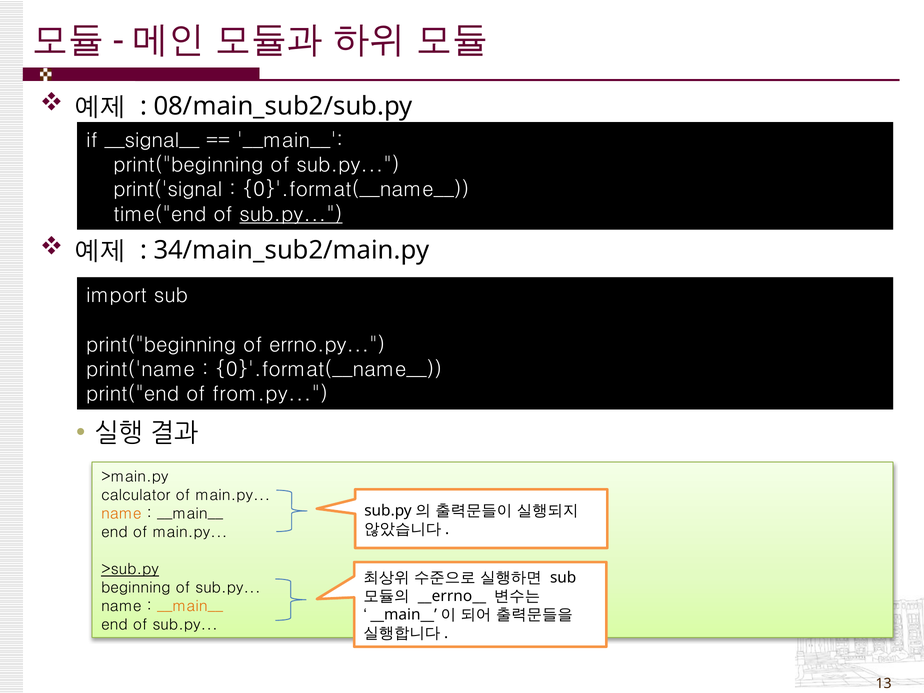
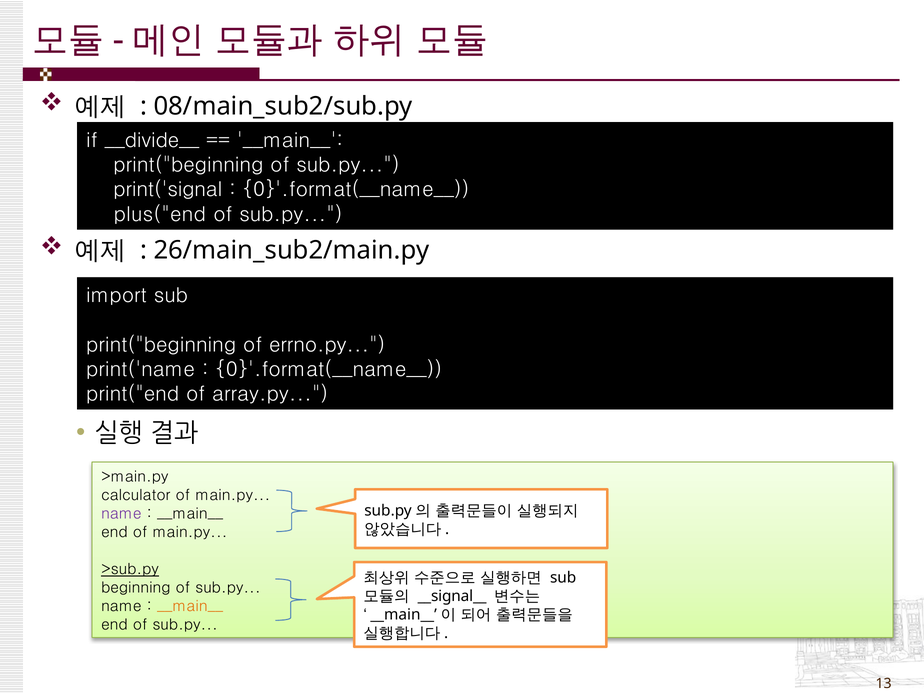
__signal__: __signal__ -> __divide__ (152, 140)
time("end: time("end -> plus("end (160, 214)
sub.py underline: present -> none (291, 214)
34/main_sub2/main.py: 34/main_sub2/main.py -> 26/main_sub2/main.py (292, 250)
from.py: from.py -> array.py (270, 394)
name colour: orange -> purple (121, 514)
__errno__: __errno__ -> __signal__ (452, 596)
